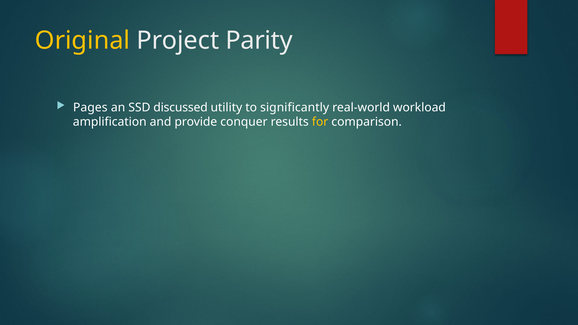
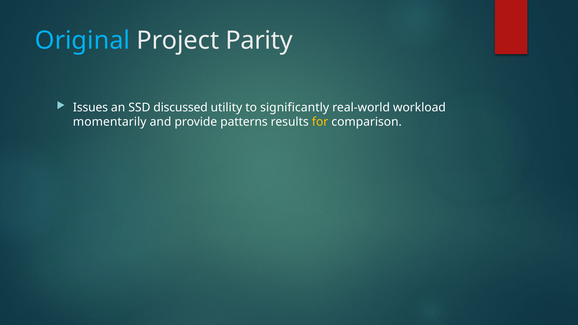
Original colour: yellow -> light blue (83, 41)
Pages: Pages -> Issues (90, 108)
amplification: amplification -> momentarily (110, 122)
conquer: conquer -> patterns (244, 122)
